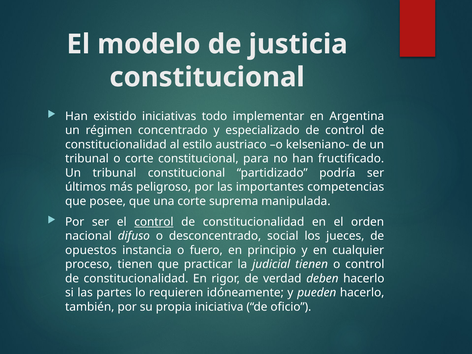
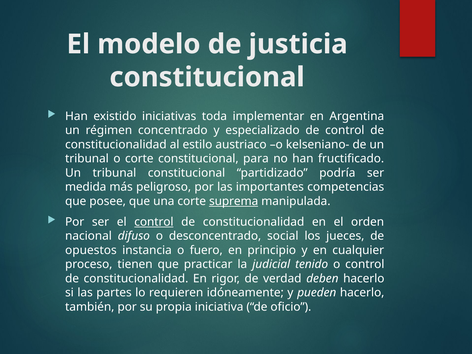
todo: todo -> toda (214, 116)
últimos: últimos -> medida (86, 187)
suprema underline: none -> present (234, 201)
judicial tienen: tienen -> tenido (312, 264)
